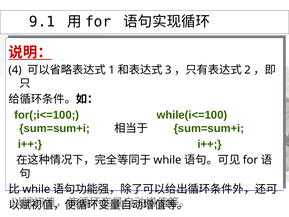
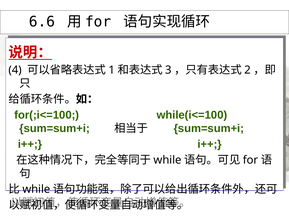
9.1: 9.1 -> 6.6 (42, 22)
